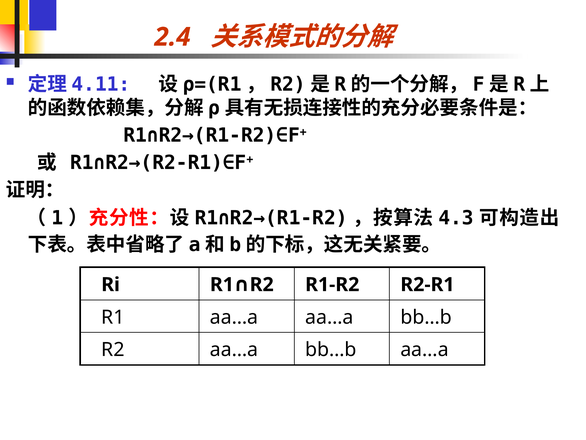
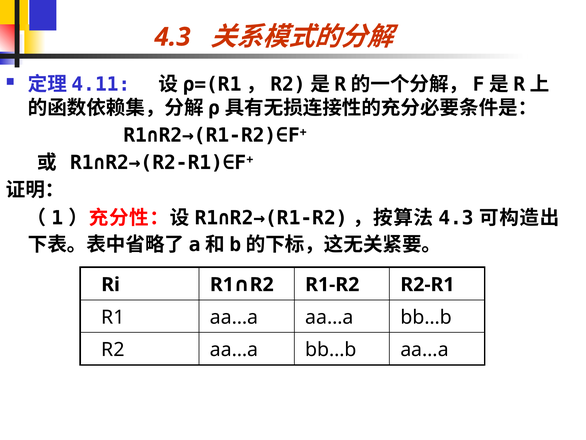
2.4: 2.4 -> 4.3 (173, 37)
